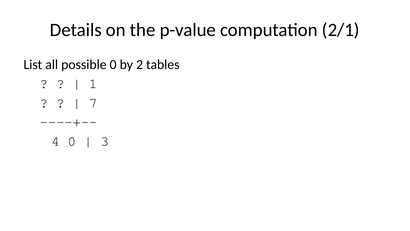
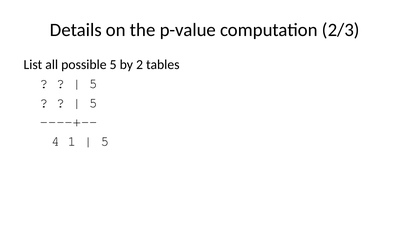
2/1: 2/1 -> 2/3 (341, 30)
possible 0: 0 -> 5 (113, 65)
1: 1 -> 5 (93, 84)
7: 7 -> 5 (93, 103)
4 0: 0 -> 1 (72, 141)
3: 3 -> 5 (105, 141)
